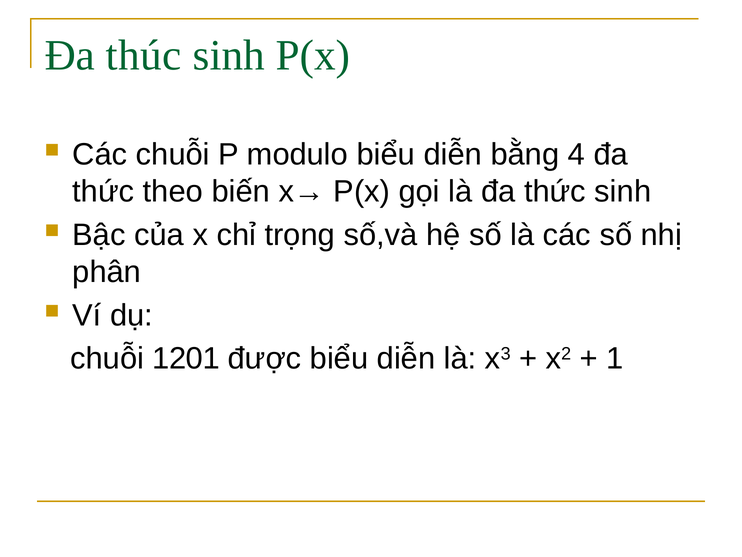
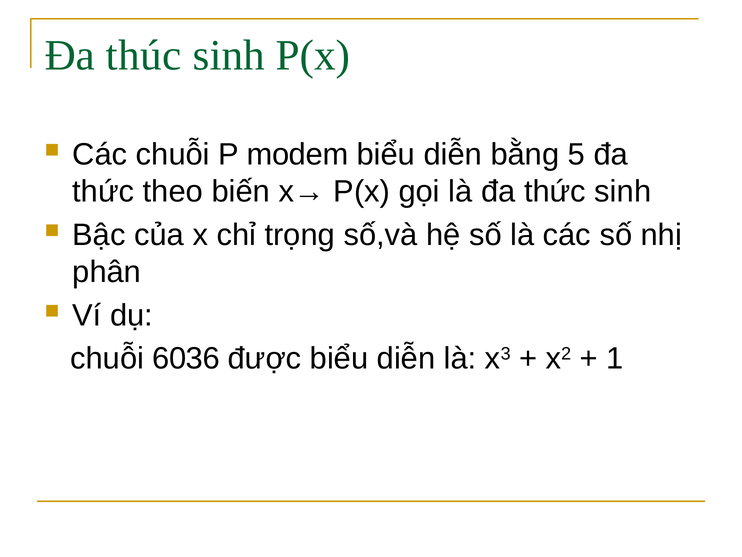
modulo: modulo -> modem (298, 154)
4: 4 -> 5 (577, 154)
1201: 1201 -> 6036 (186, 358)
